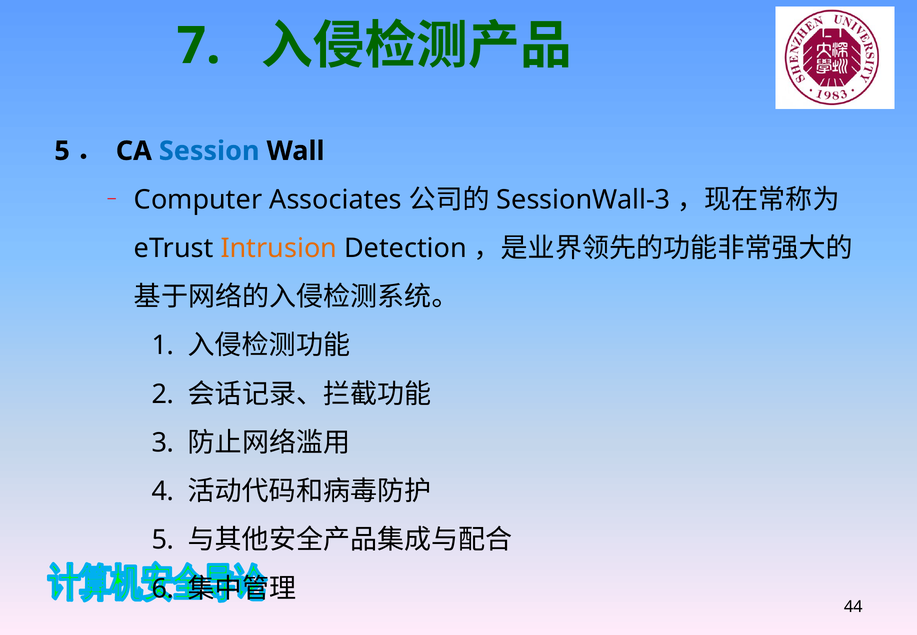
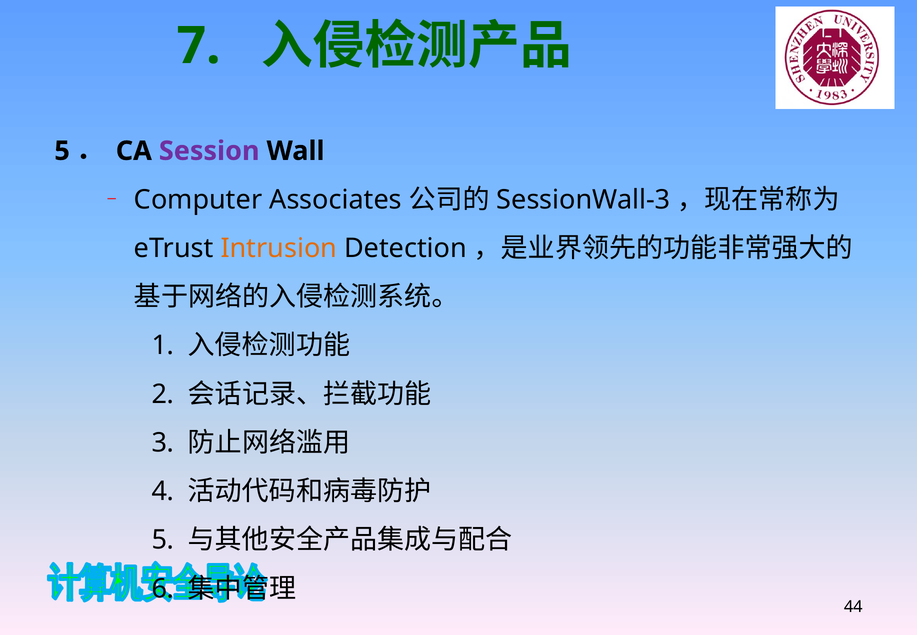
Session colour: blue -> purple (209, 151)
